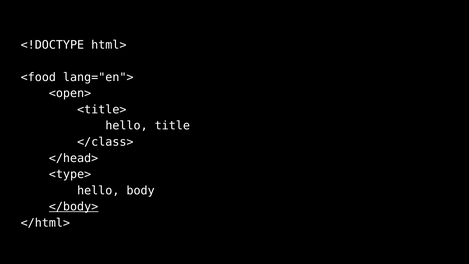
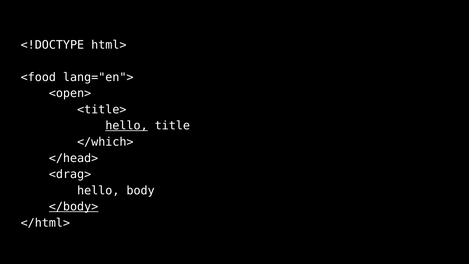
hello underline: none -> present (126, 126)
</class>: </class> -> </which> (105, 142)
<type>: <type> -> <drag> (70, 174)
